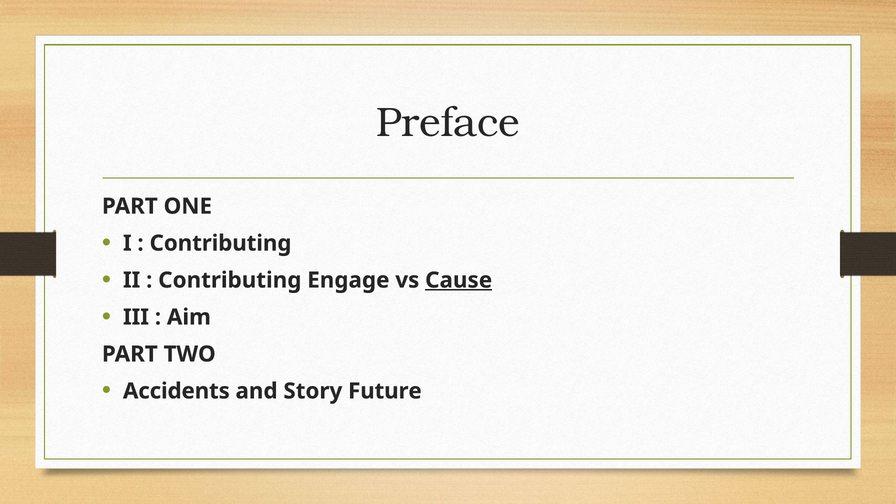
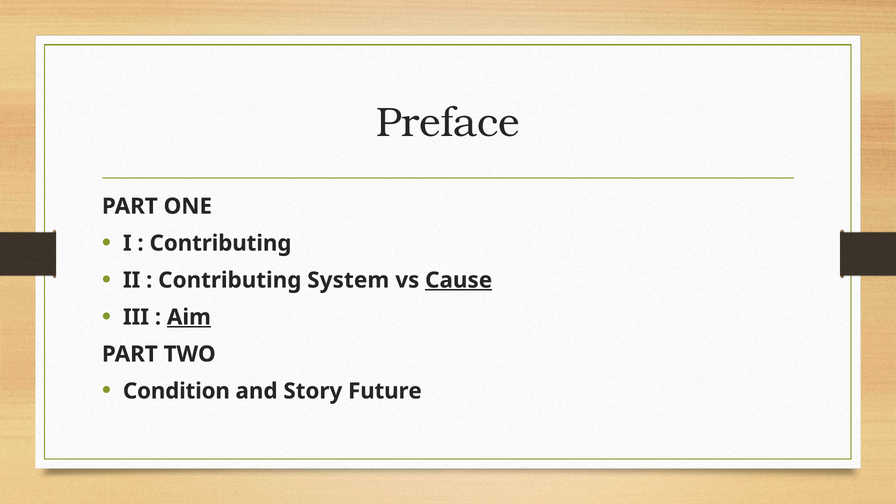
Engage: Engage -> System (348, 280)
Aim underline: none -> present (189, 317)
Accidents: Accidents -> Condition (176, 391)
